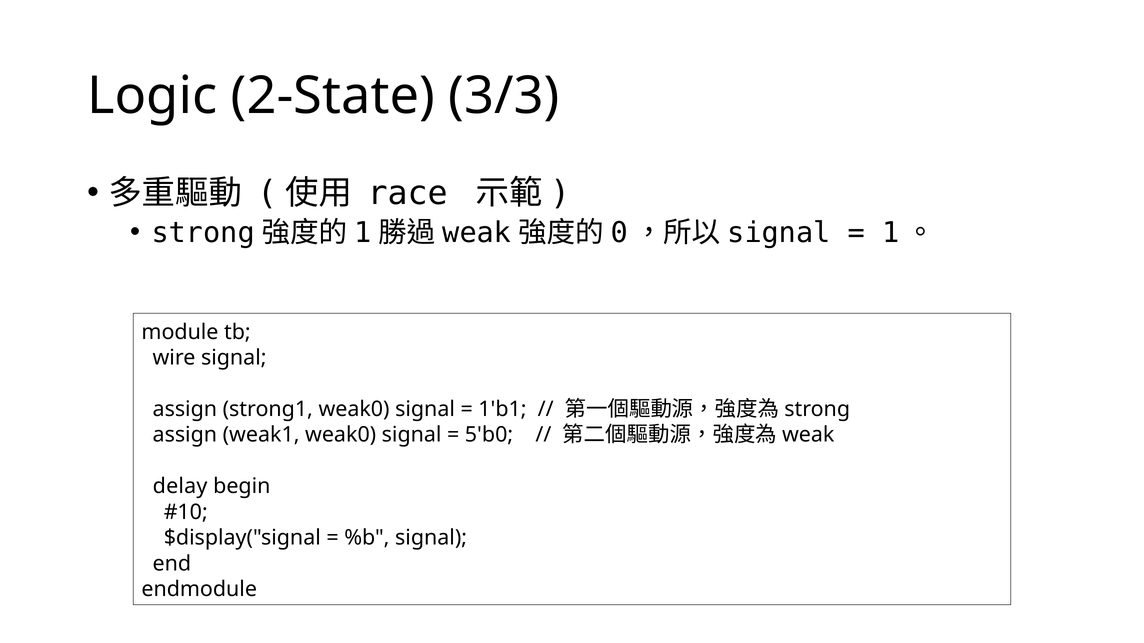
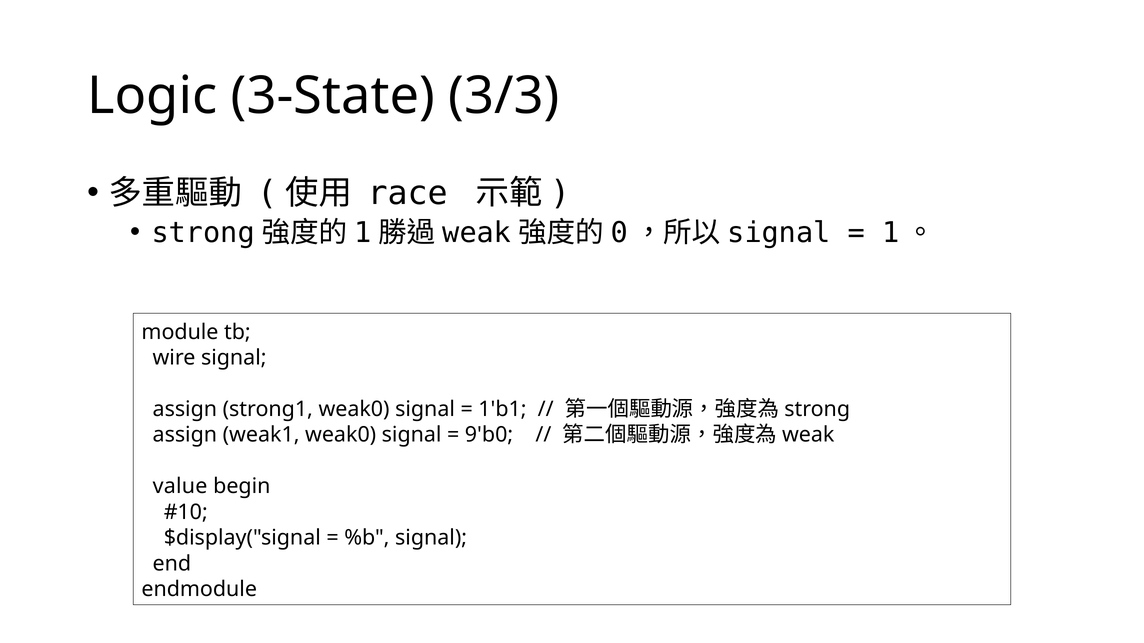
2-State: 2-State -> 3-State (333, 96)
5'b0: 5'b0 -> 9'b0 (489, 435)
delay: delay -> value (180, 487)
